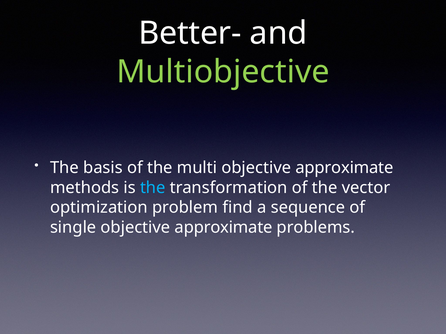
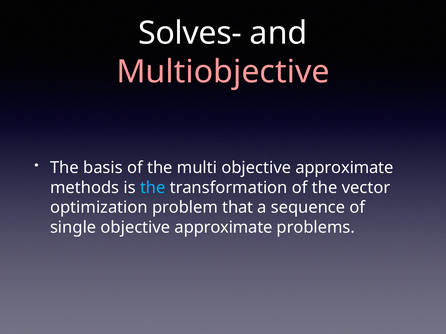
Better-: Better- -> Solves- (190, 33)
Multiobjective colour: light green -> pink (223, 72)
find: find -> that (238, 208)
